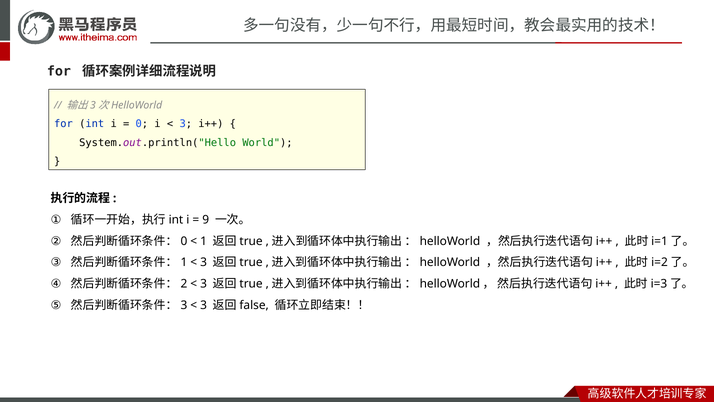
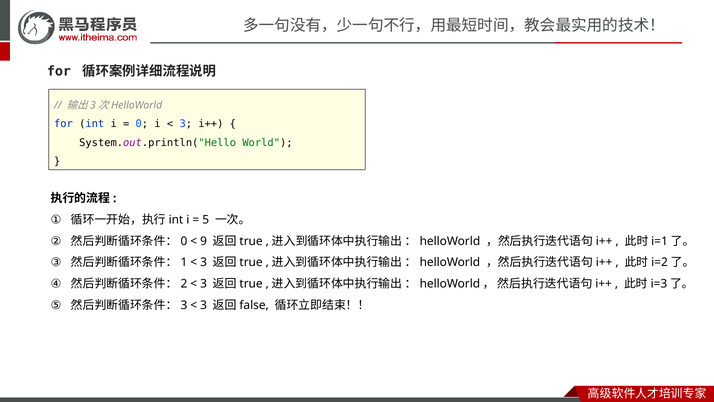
9: 9 -> 5 (206, 220)
1: 1 -> 9 (204, 241)
